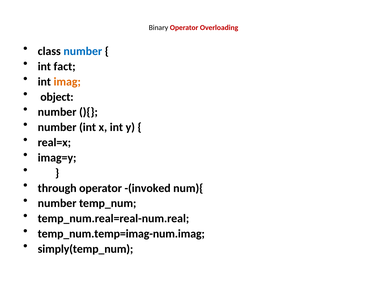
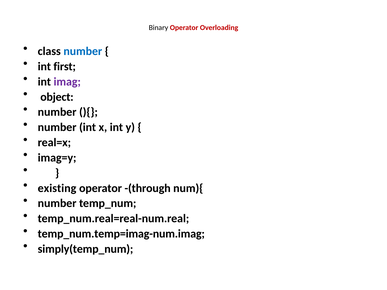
fact: fact -> first (65, 67)
imag colour: orange -> purple (67, 82)
through: through -> existing (57, 188)
-(invoked: -(invoked -> -(through (148, 188)
